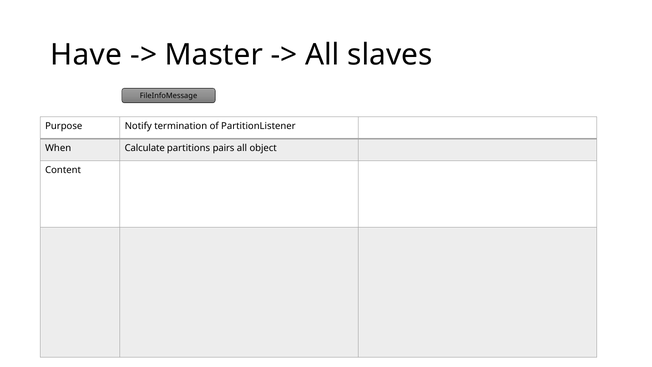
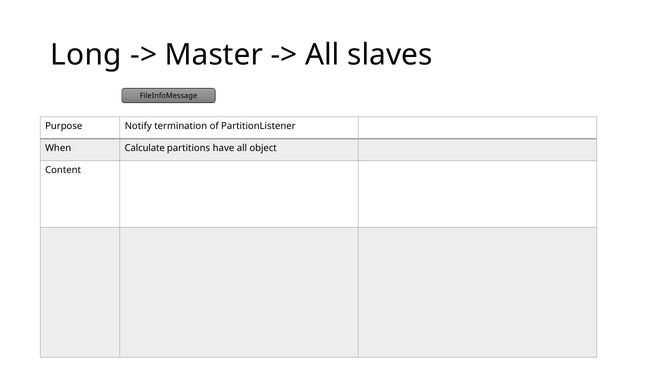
Have: Have -> Long (86, 55)
pairs: pairs -> have (223, 148)
